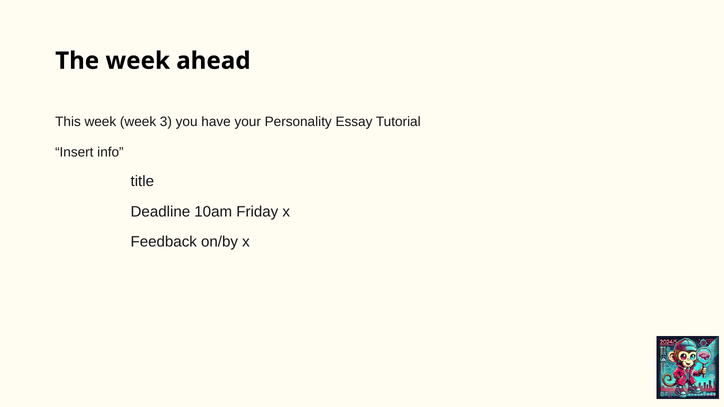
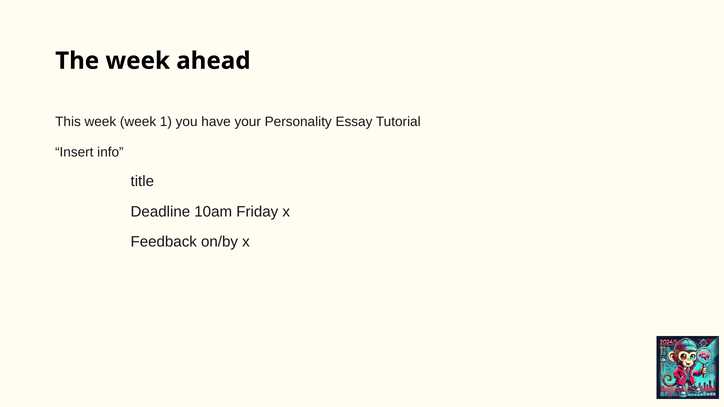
3: 3 -> 1 (166, 122)
